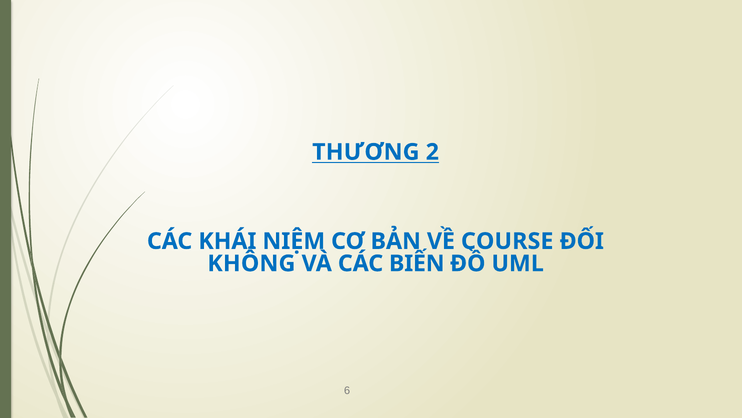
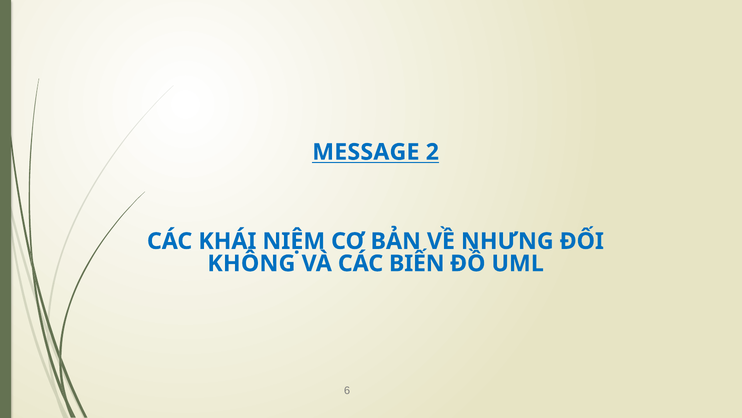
THƯƠNG: THƯƠNG -> MESSAGE (366, 152)
COURSE: COURSE -> NHƯNG (507, 241)
